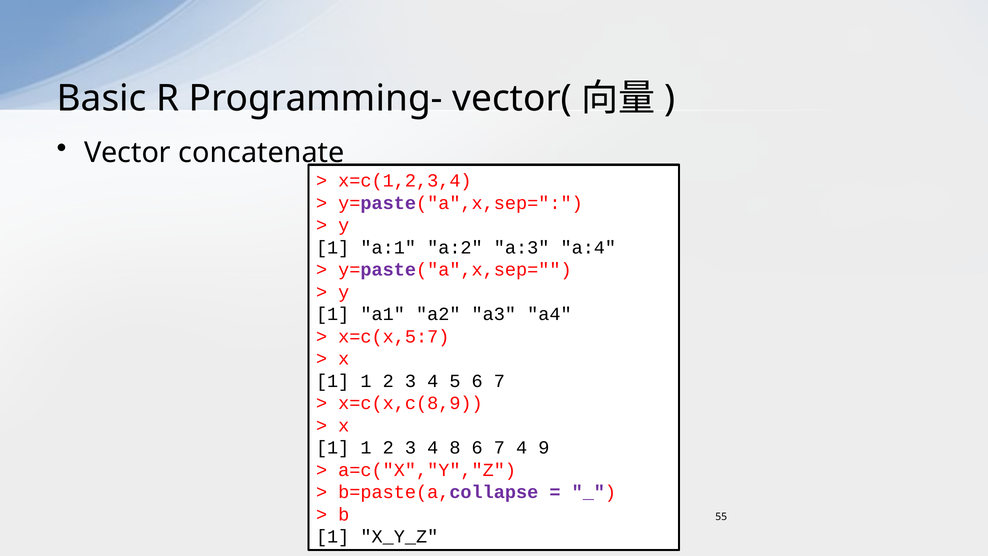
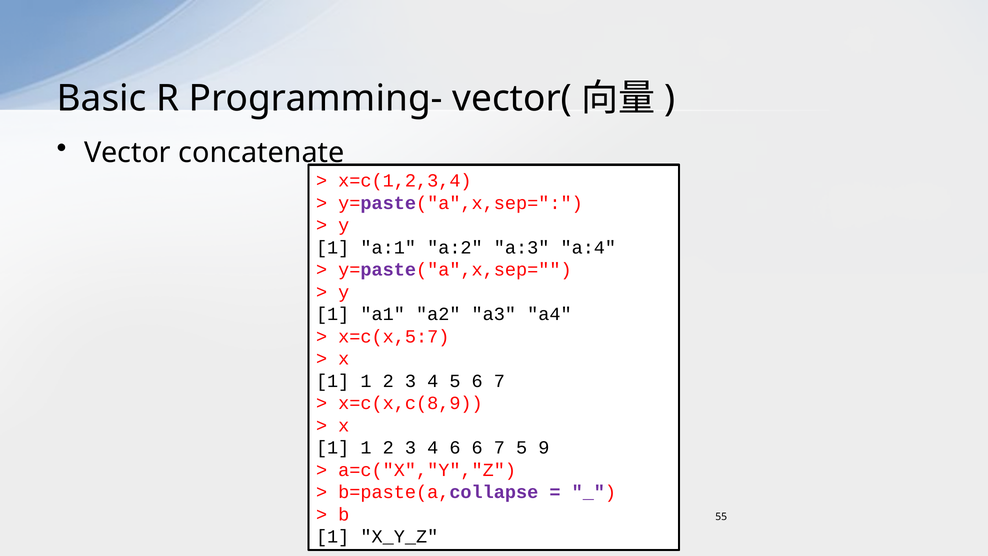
4 8: 8 -> 6 (455, 447)
7 4: 4 -> 5 (522, 447)
